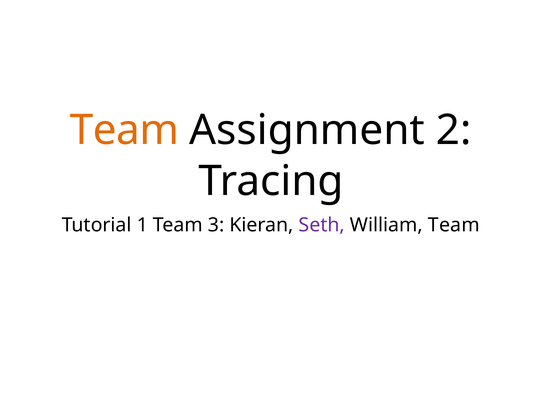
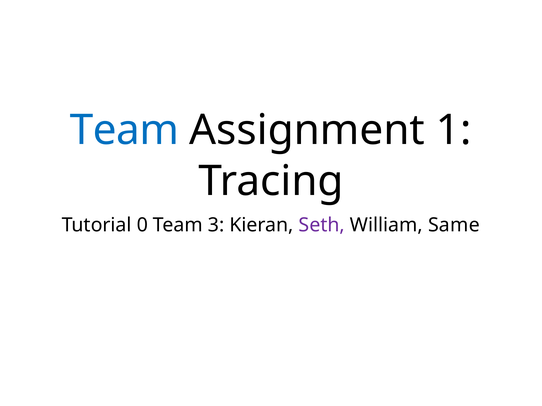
Team colour: orange -> blue (124, 131)
2: 2 -> 1 (454, 131)
1: 1 -> 0 (142, 225)
William Team: Team -> Same (454, 225)
